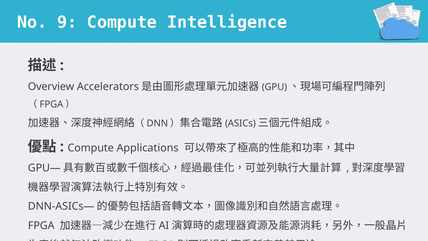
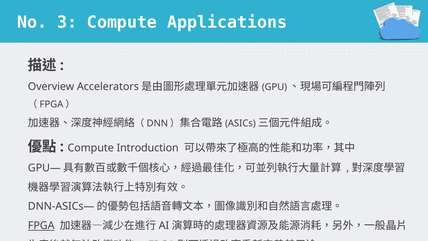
9: 9 -> 3 (67, 22)
Intelligence: Intelligence -> Applications (227, 22)
Applications: Applications -> Introduction (148, 148)
FPGA underline: none -> present (41, 226)
